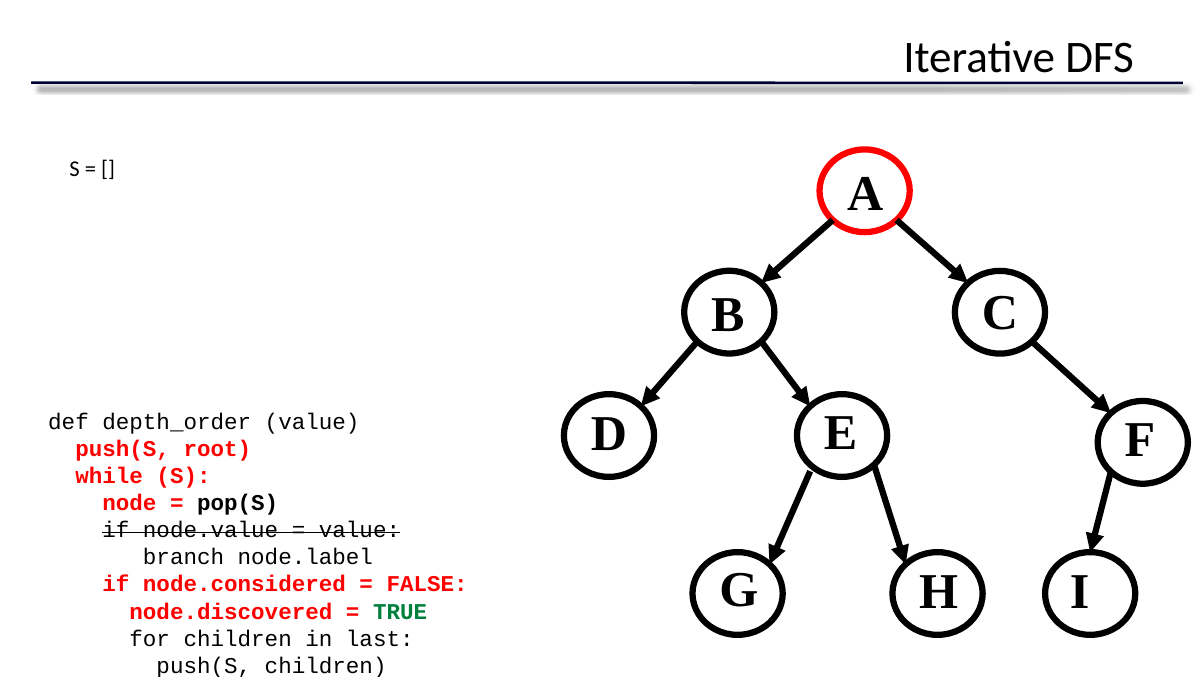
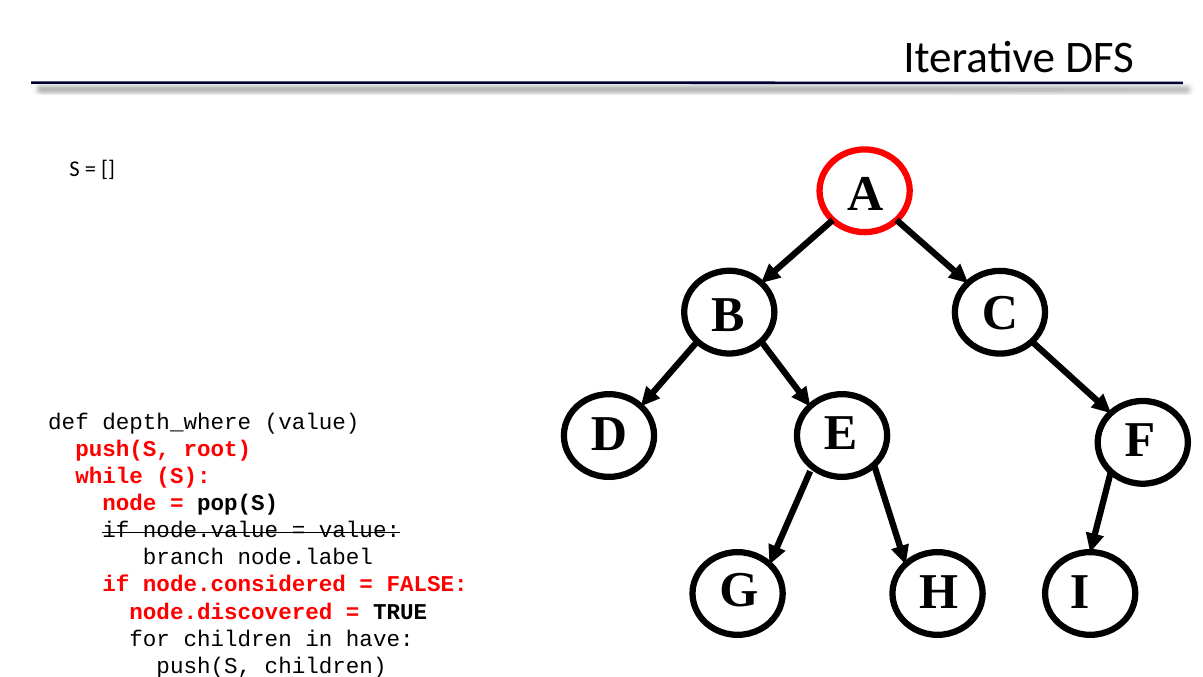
depth_order: depth_order -> depth_where (177, 422)
TRUE colour: green -> black (400, 611)
last: last -> have (380, 638)
